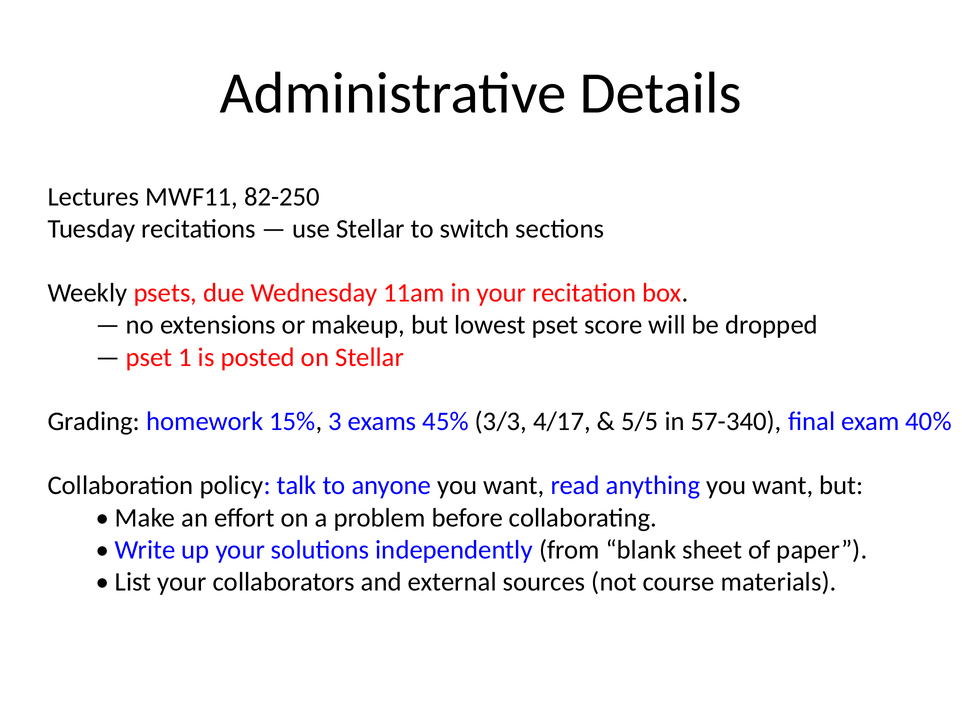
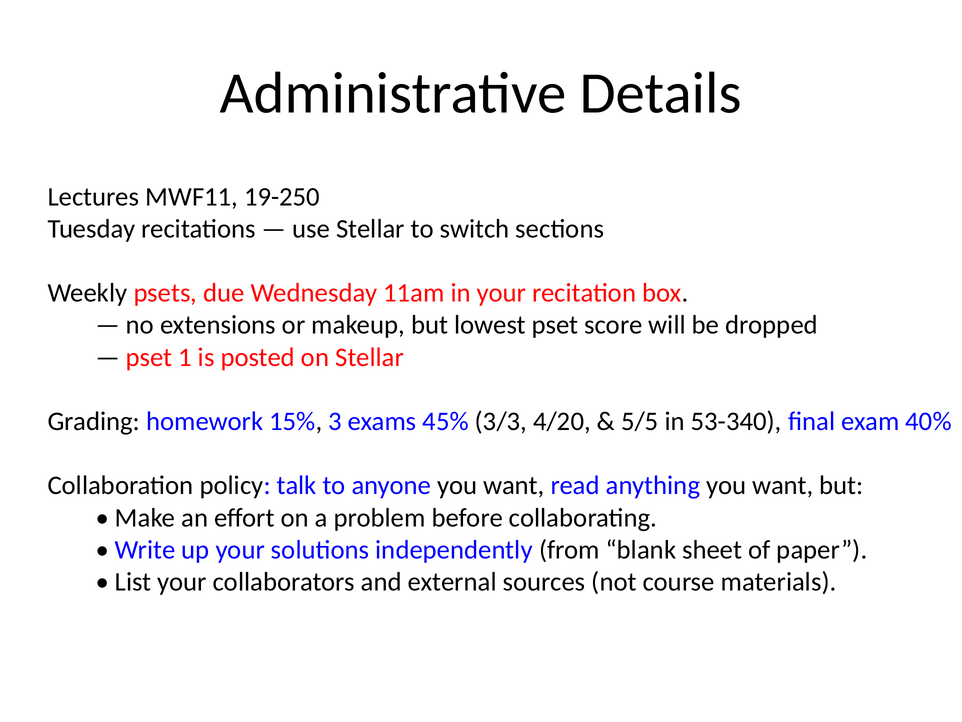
82-250: 82-250 -> 19-250 (282, 197)
4/17: 4/17 -> 4/20 (562, 421)
57-340: 57-340 -> 53-340 (736, 421)
